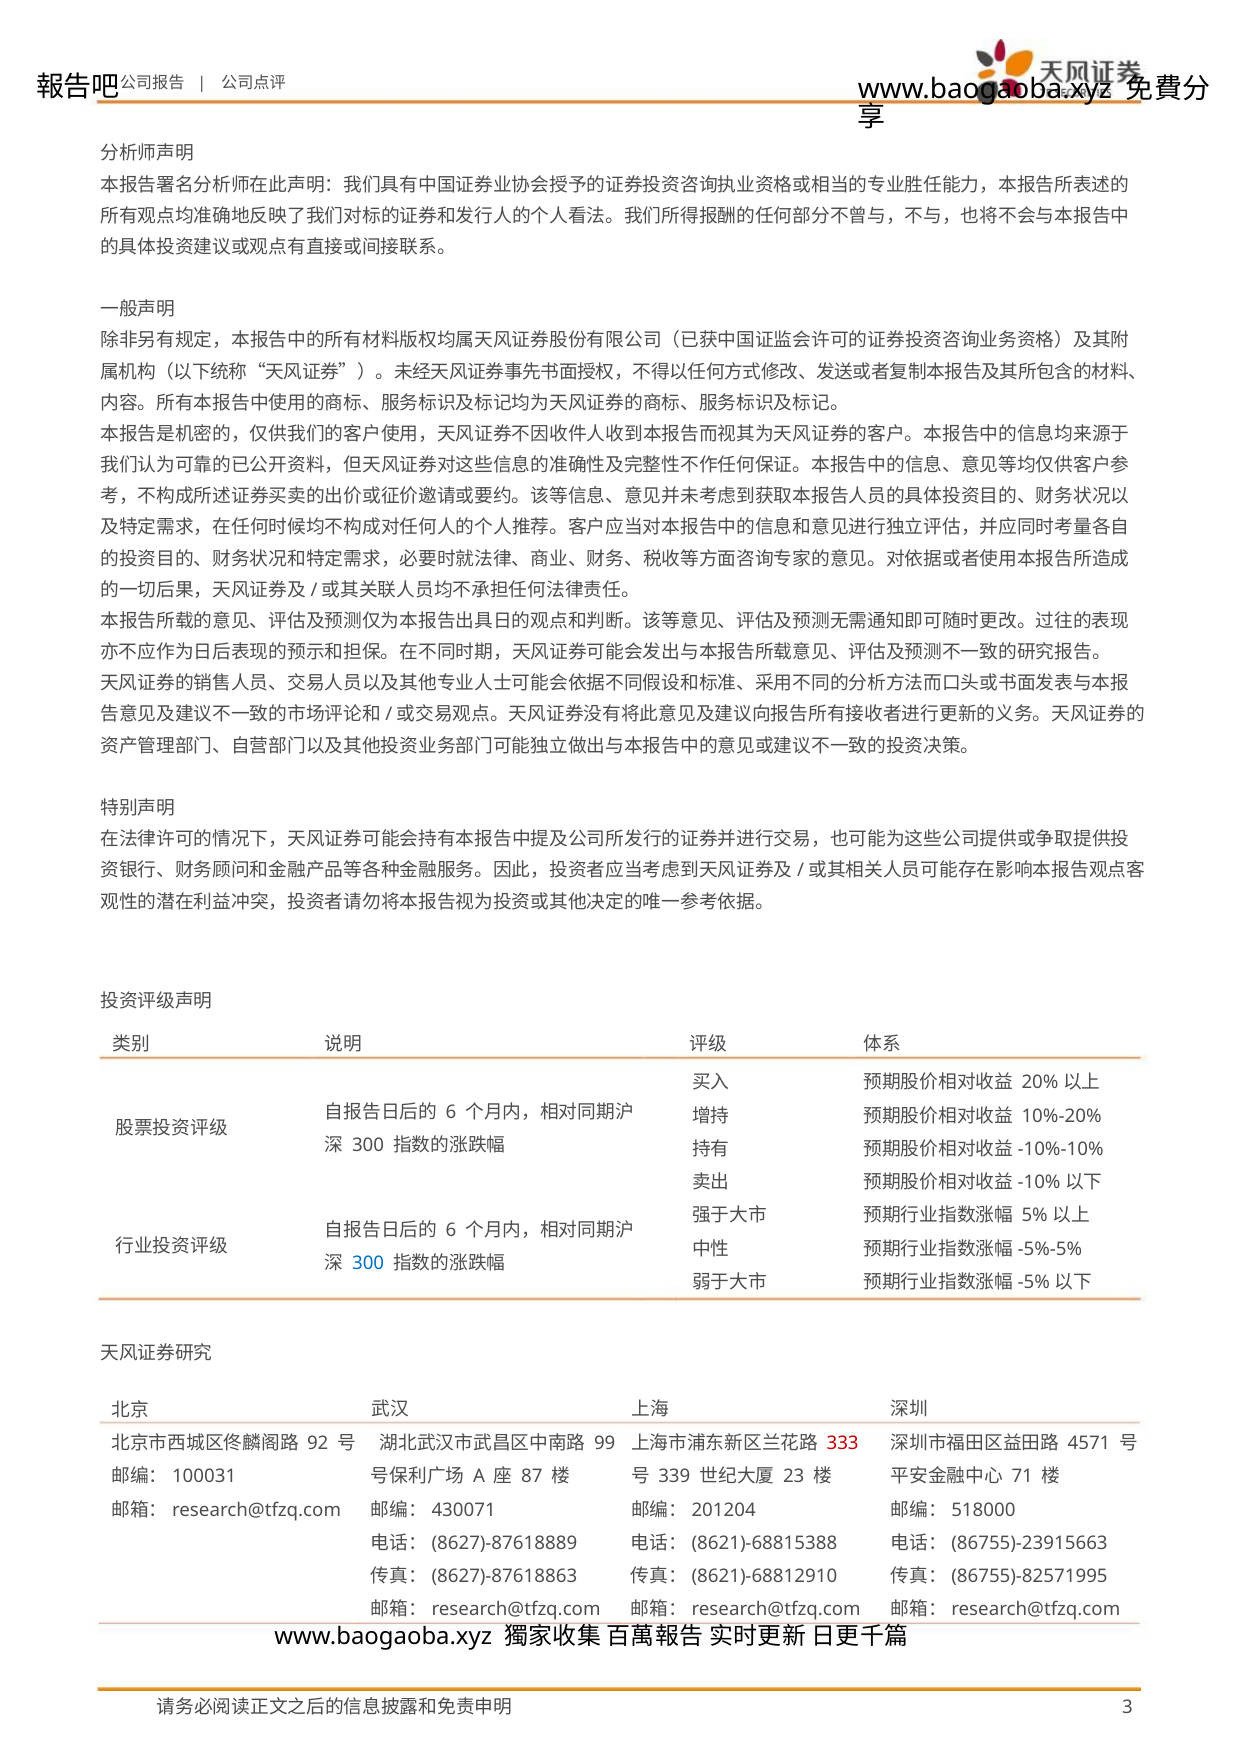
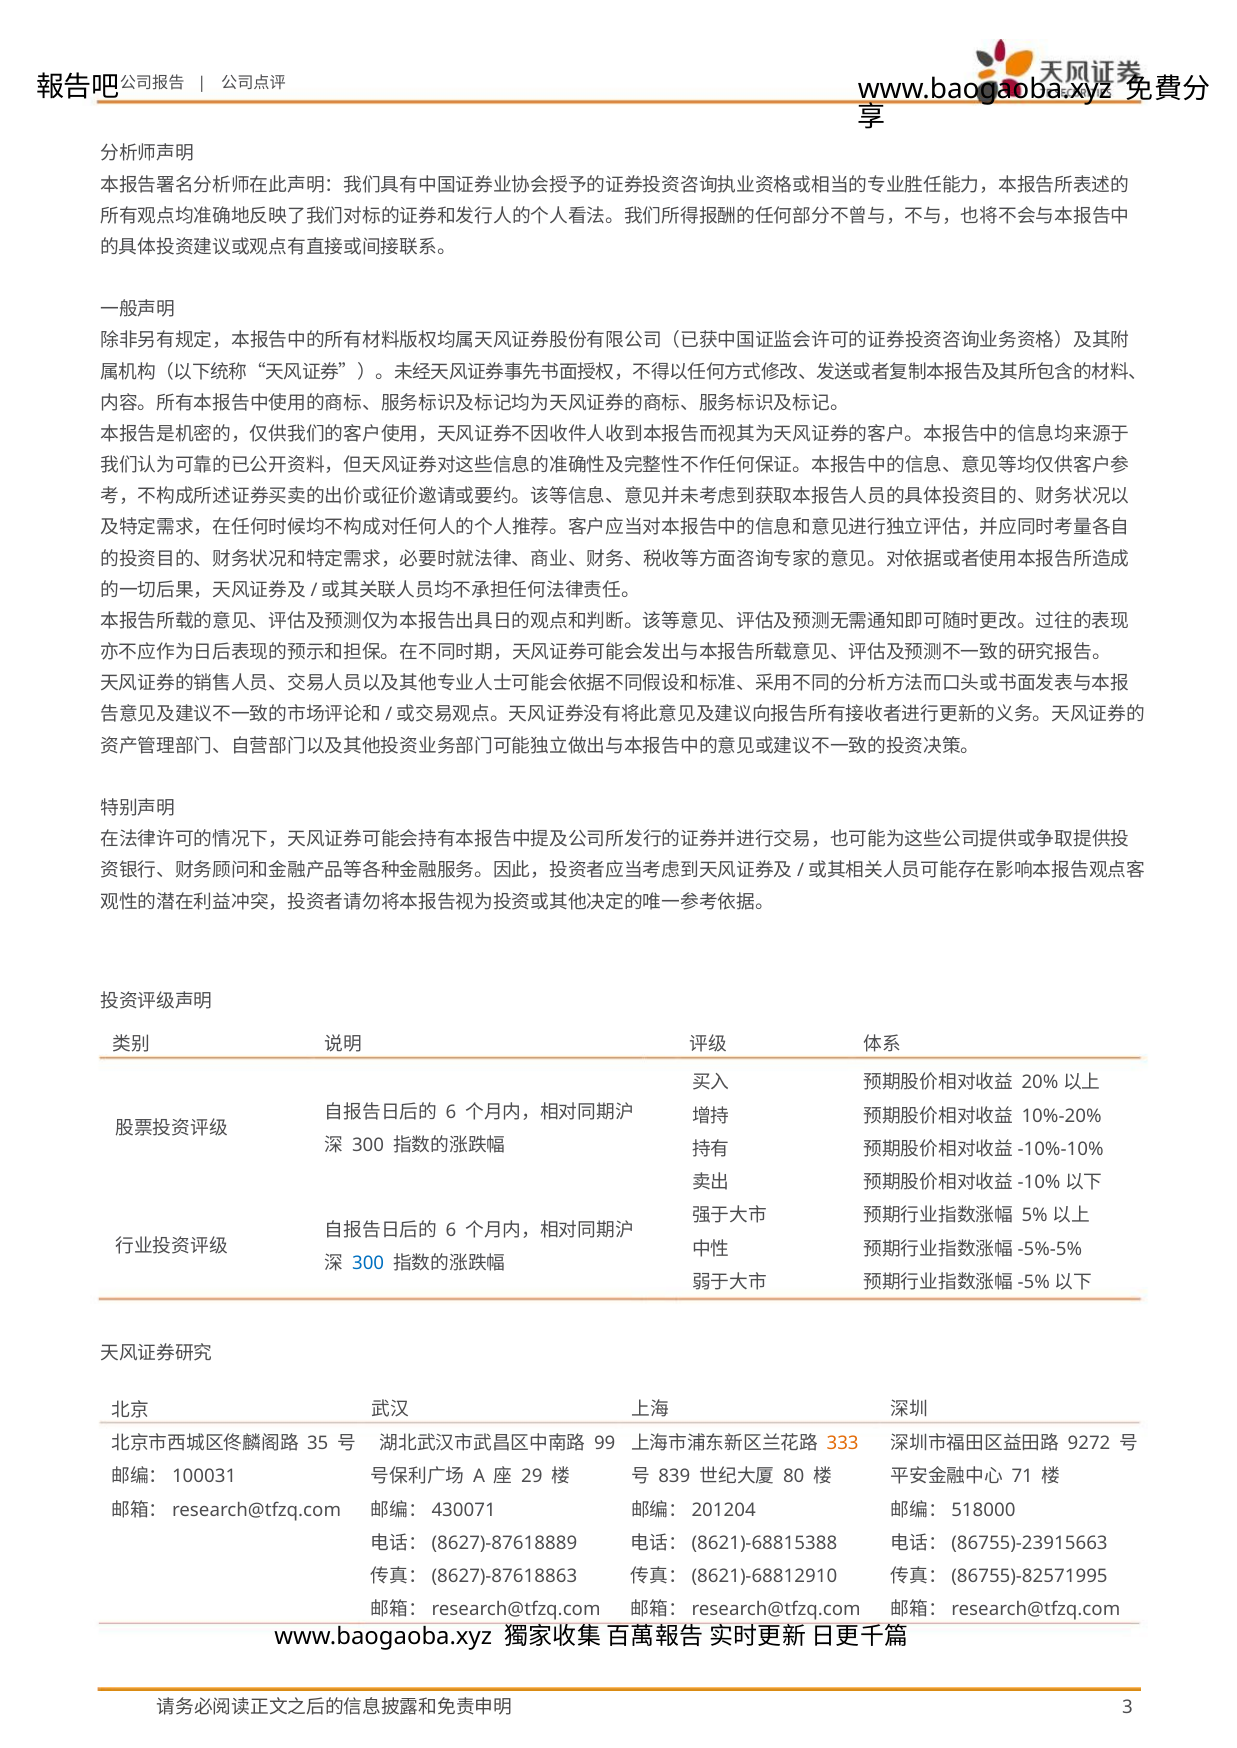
92: 92 -> 35 (318, 1444)
333 colour: red -> orange (843, 1444)
4571: 4571 -> 9272 (1089, 1444)
339: 339 -> 839 (674, 1477)
23: 23 -> 80 (794, 1477)
87: 87 -> 29 (532, 1477)
